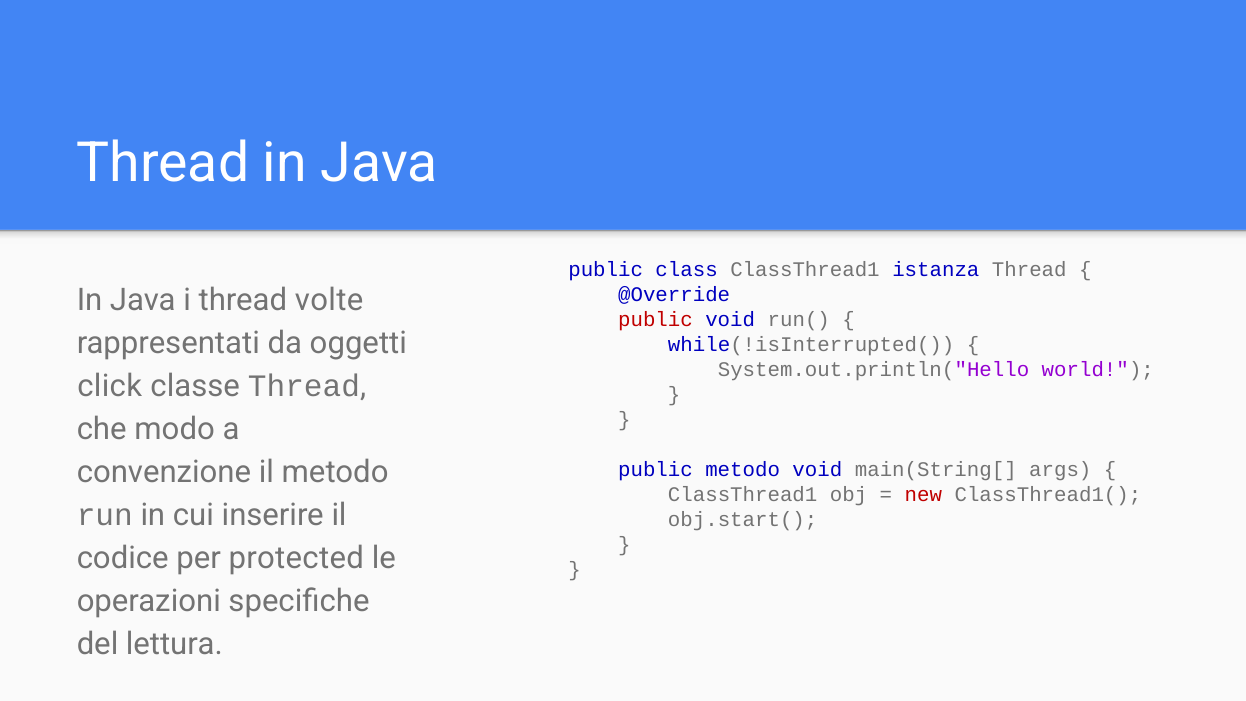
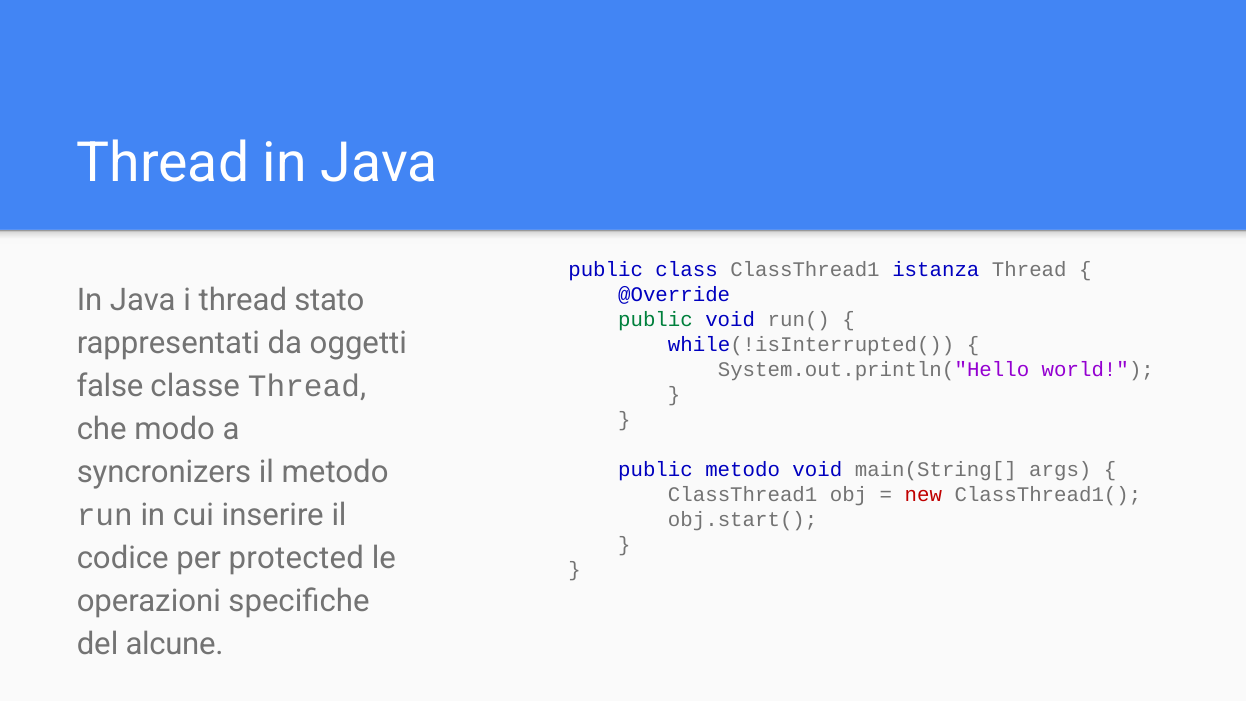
volte: volte -> stato (329, 300)
public colour: red -> green (655, 320)
click: click -> false (110, 386)
convenzione: convenzione -> syncronizers (164, 472)
lettura: lettura -> alcune (175, 644)
